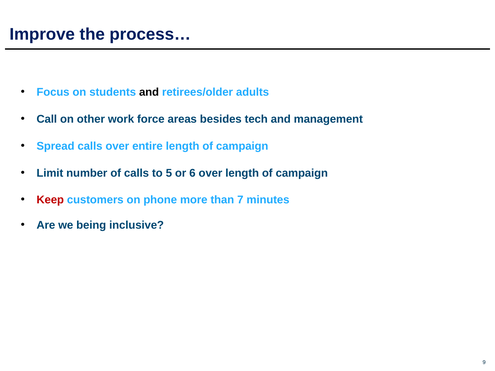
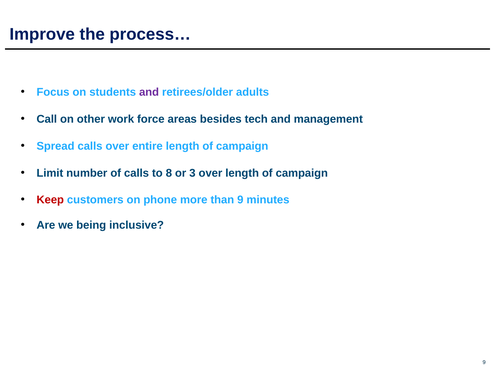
and colour: black -> purple (149, 92)
5: 5 -> 8 (169, 173)
6: 6 -> 3 (192, 173)
than 7: 7 -> 9 (240, 200)
